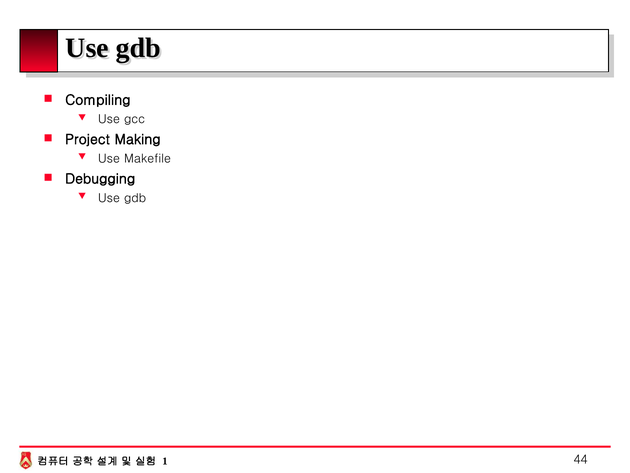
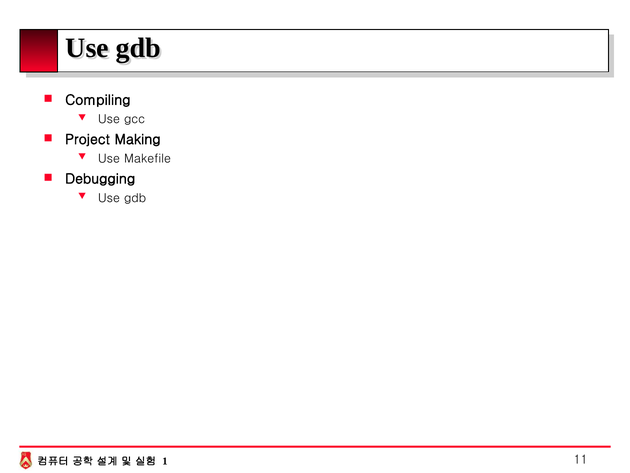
44: 44 -> 11 (581, 459)
